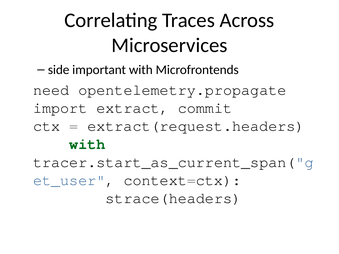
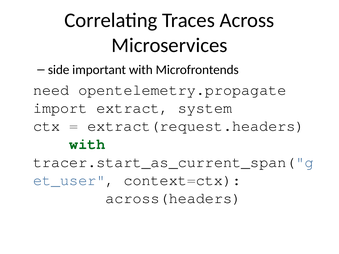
commit: commit -> system (205, 108)
strace(headers: strace(headers -> across(headers (173, 198)
